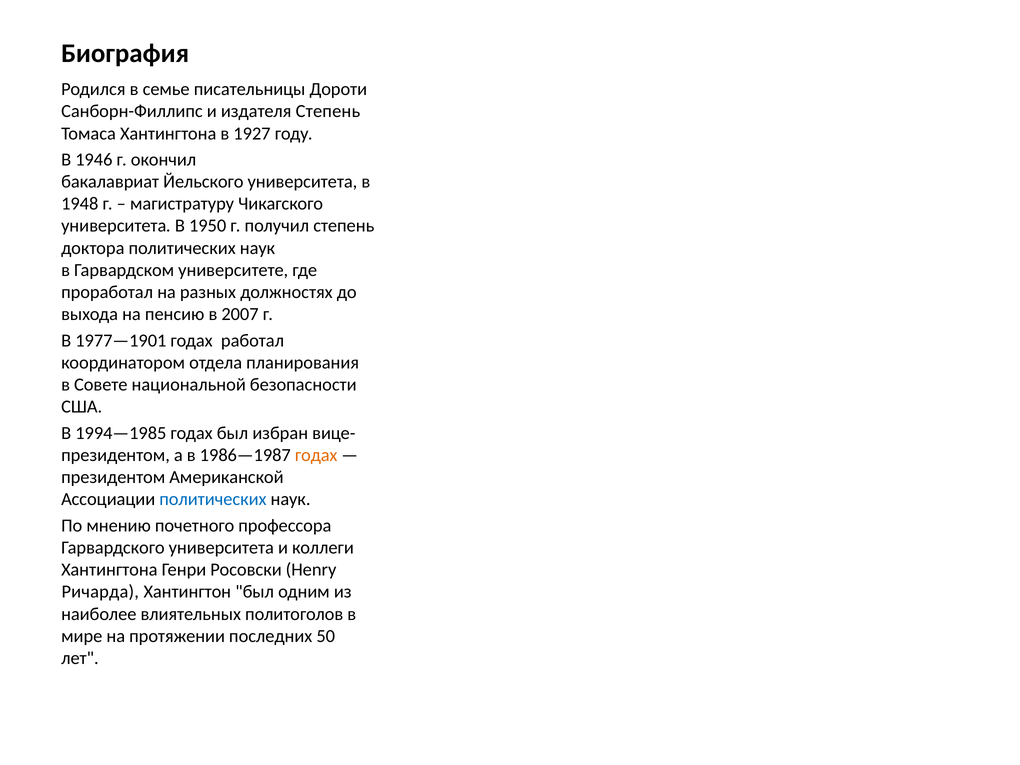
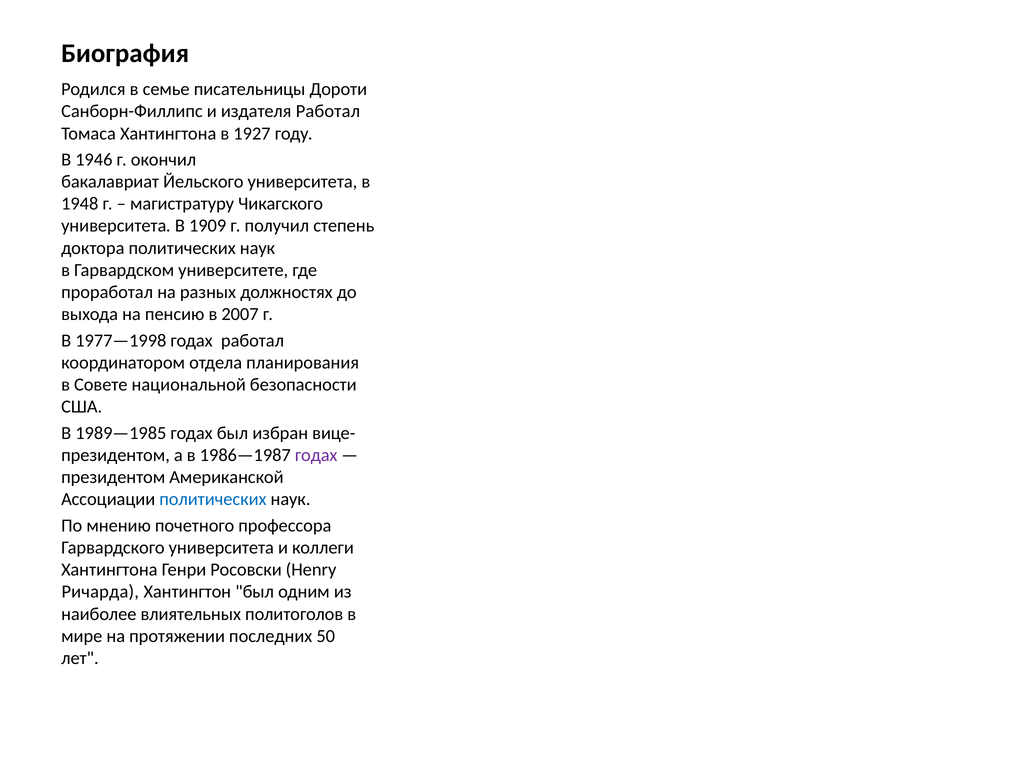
издателя Степень: Степень -> Работал (328, 111)
1950: 1950 -> 1909 (208, 226)
1977—1901: 1977—1901 -> 1977—1998 (121, 341)
1994—1985: 1994—1985 -> 1989—1985 (121, 433)
годах colour: orange -> purple (316, 455)
